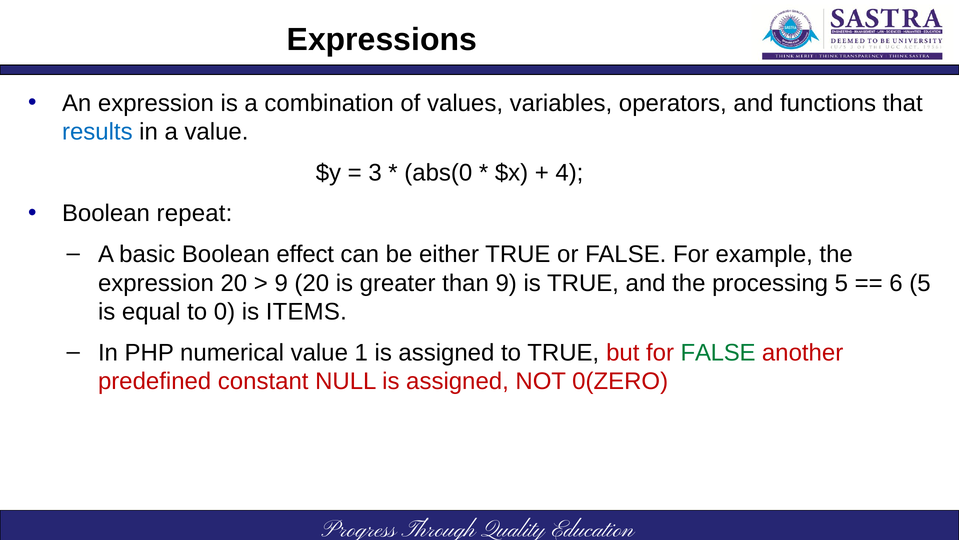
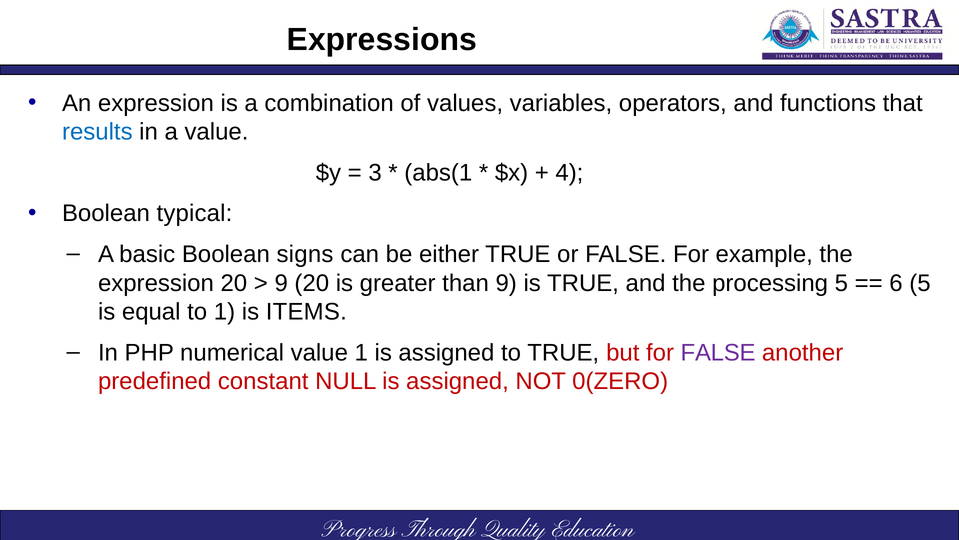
abs(0: abs(0 -> abs(1 (438, 173)
repeat: repeat -> typical (194, 213)
effect: effect -> signs (305, 254)
to 0: 0 -> 1 (225, 312)
FALSE colour: green -> purple (718, 352)
